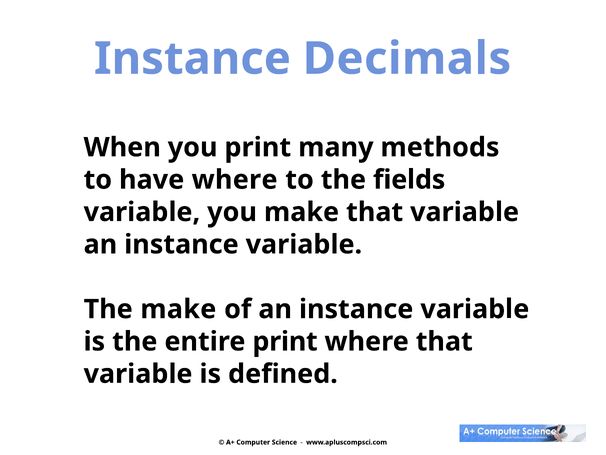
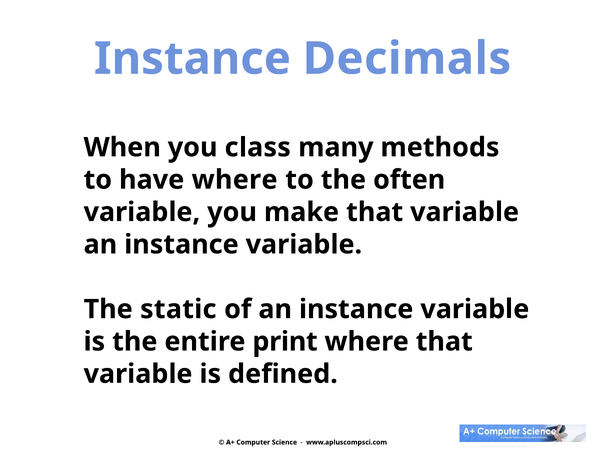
you print: print -> class (258, 147)
fields: fields -> often (409, 180)
The make: make -> static (178, 309)
